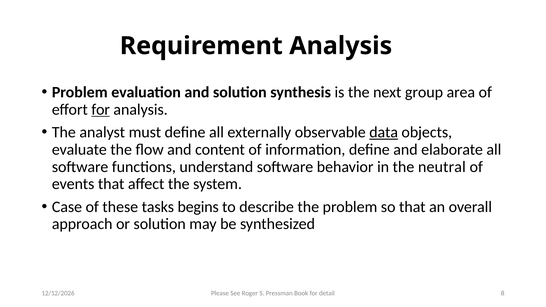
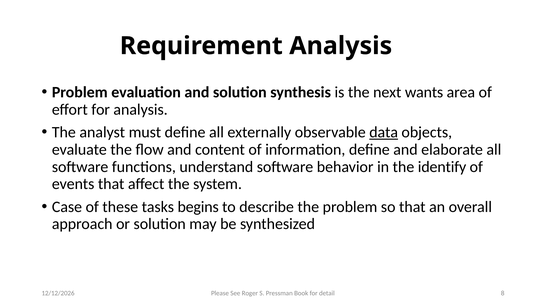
group: group -> wants (424, 92)
for underline: present -> none (101, 110)
neutral: neutral -> identify (442, 167)
